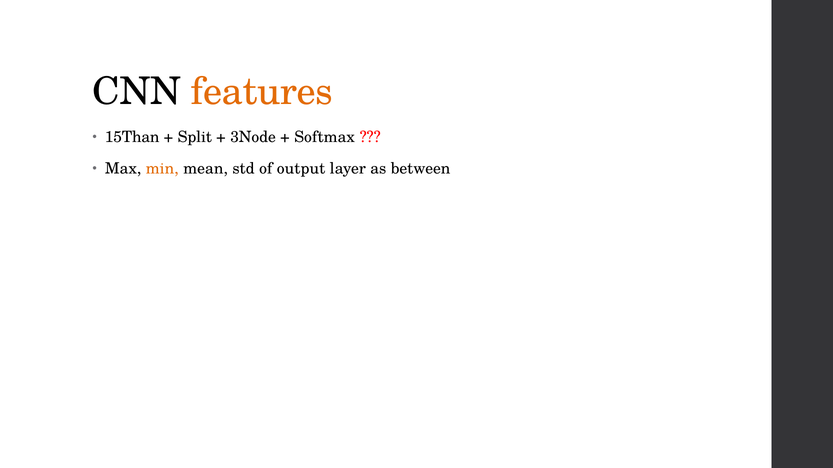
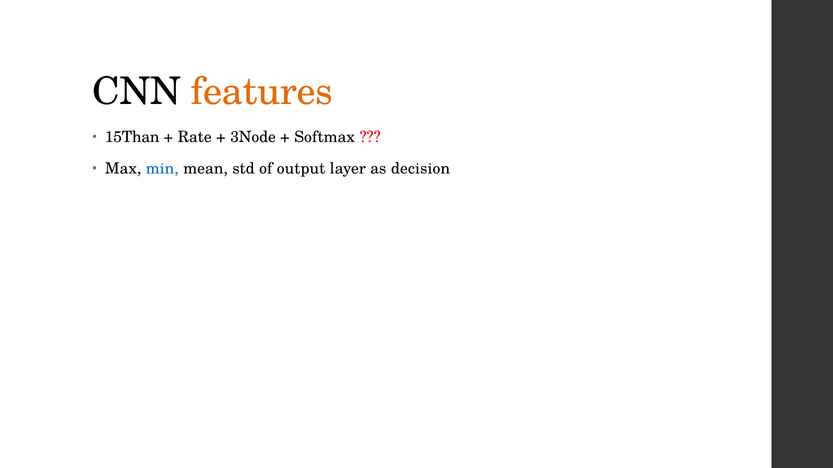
Split: Split -> Rate (195, 137)
min colour: orange -> blue (162, 169)
between: between -> decision (421, 169)
